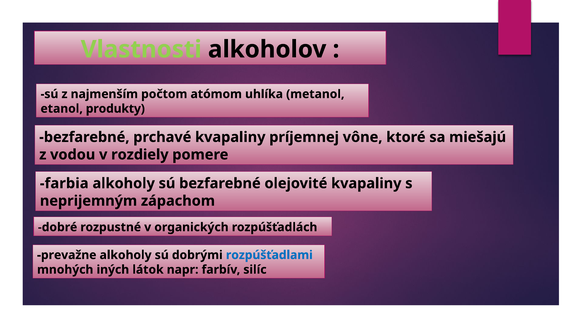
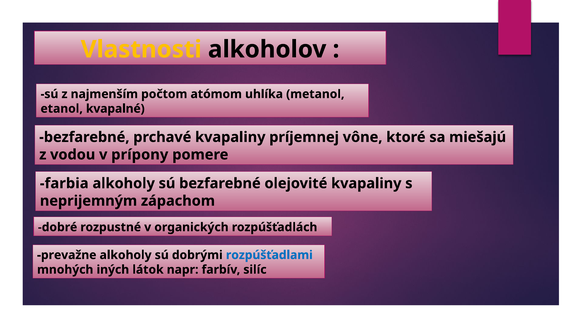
Vlastnosti colour: light green -> yellow (141, 49)
produkty: produkty -> kvapalné (115, 108)
rozdiely: rozdiely -> prípony (140, 154)
